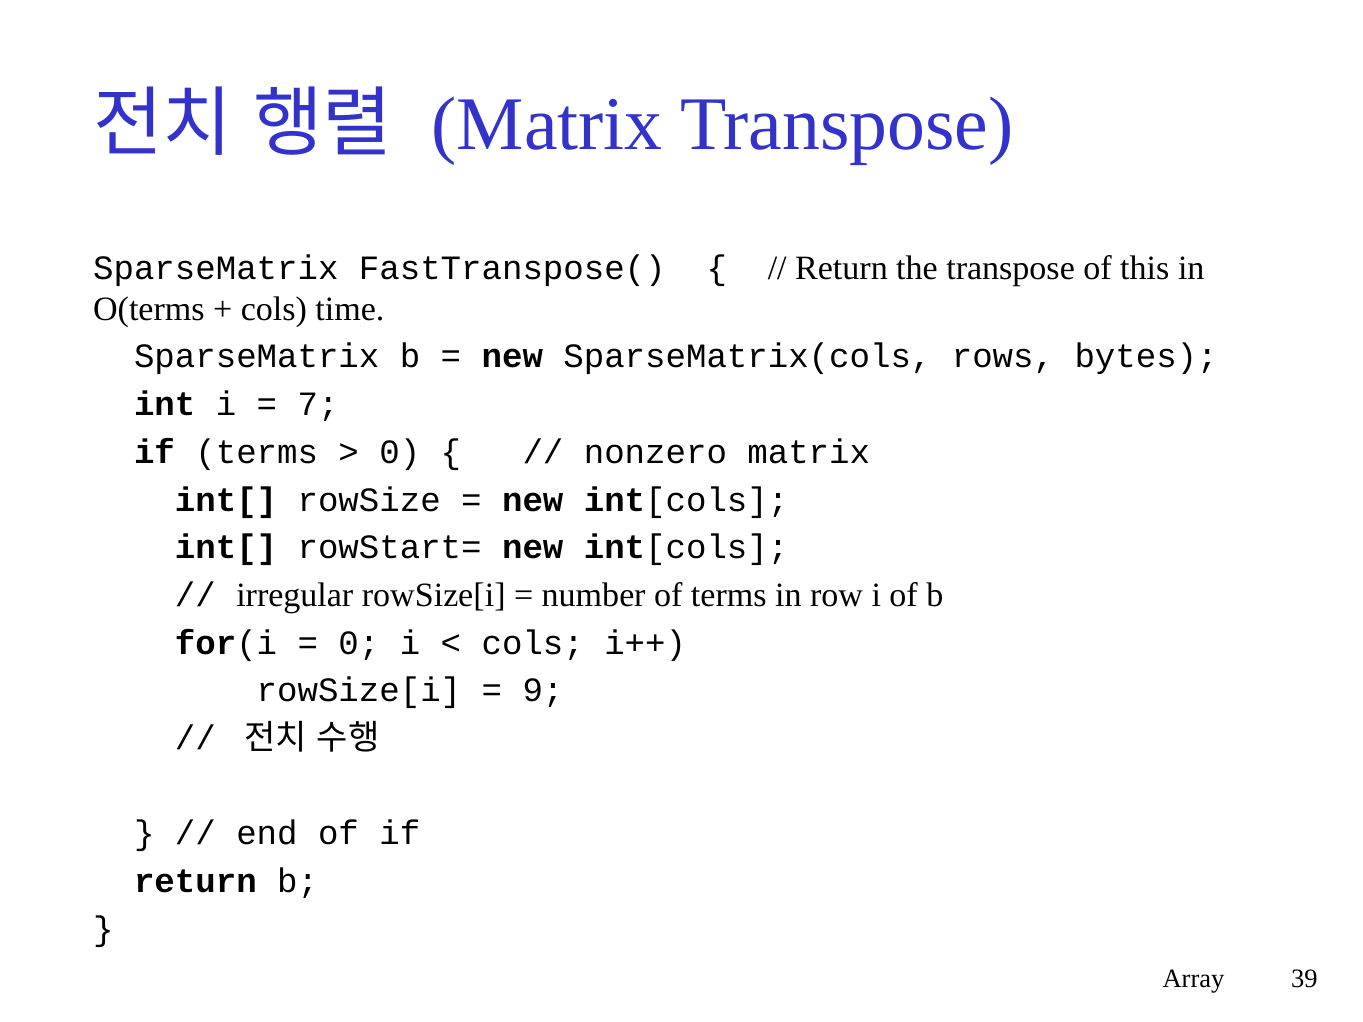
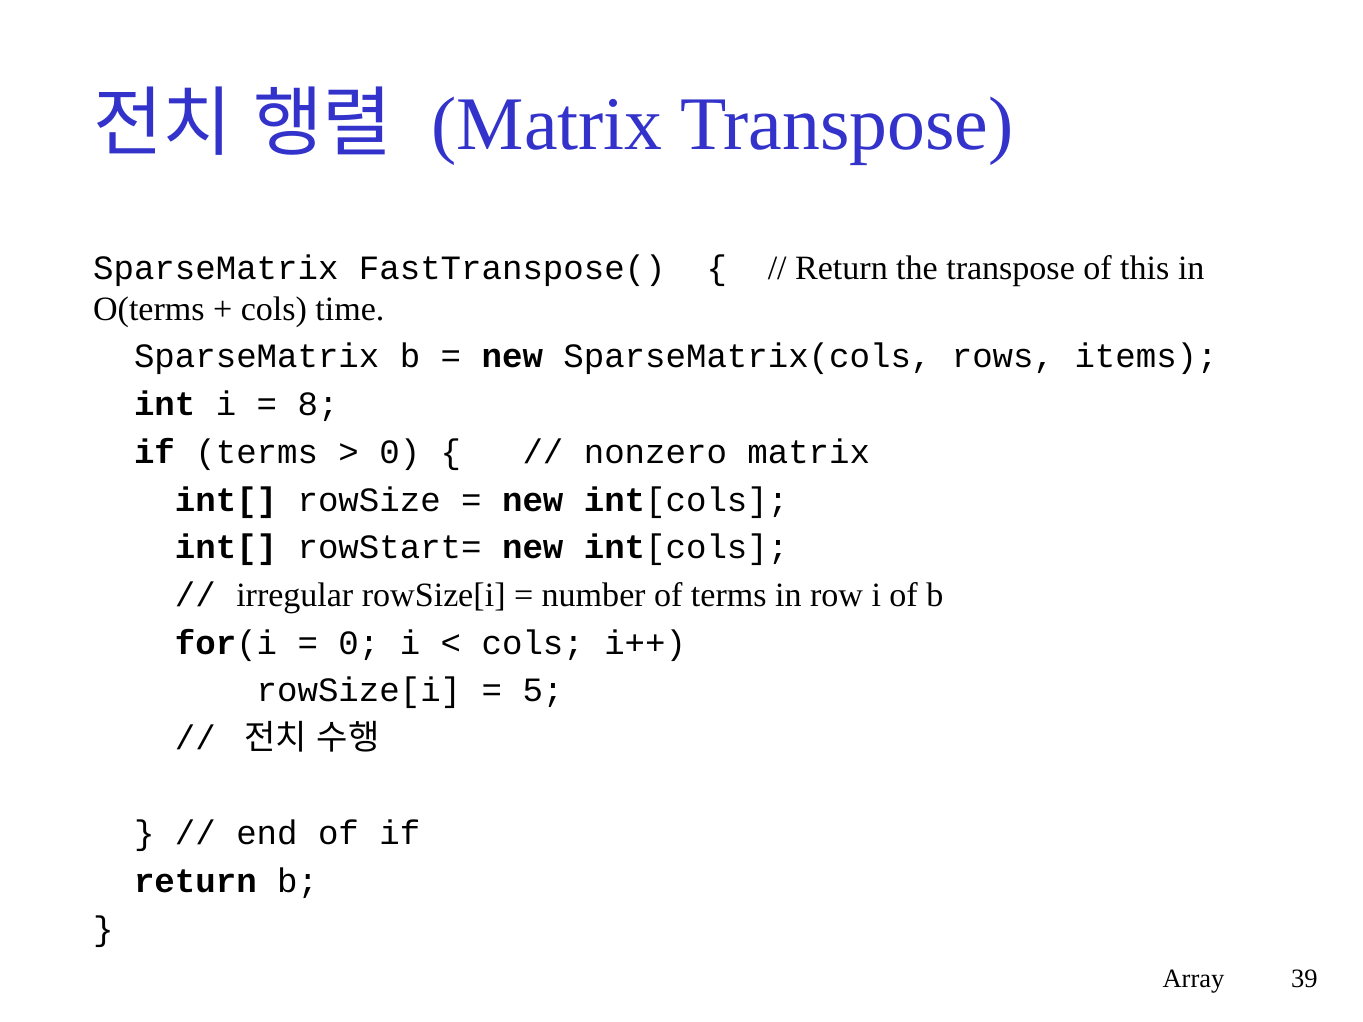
bytes: bytes -> items (1146, 357)
7: 7 -> 8 (318, 404)
9: 9 -> 5 (543, 691)
